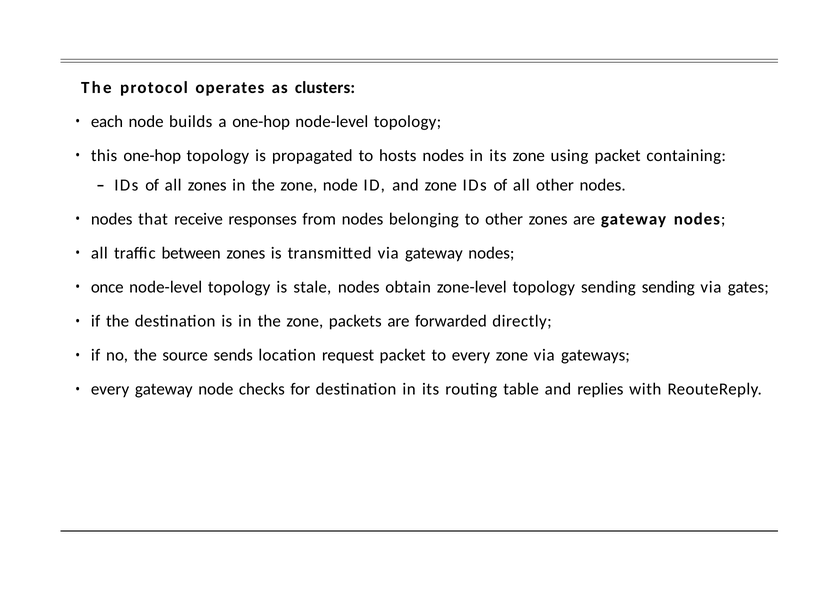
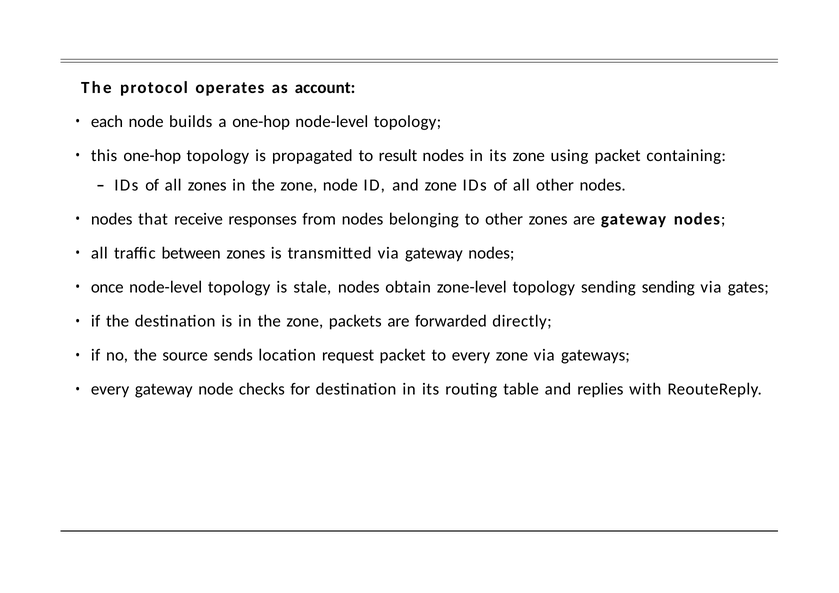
clusters: clusters -> account (325, 87)
hosts: hosts -> result (398, 156)
